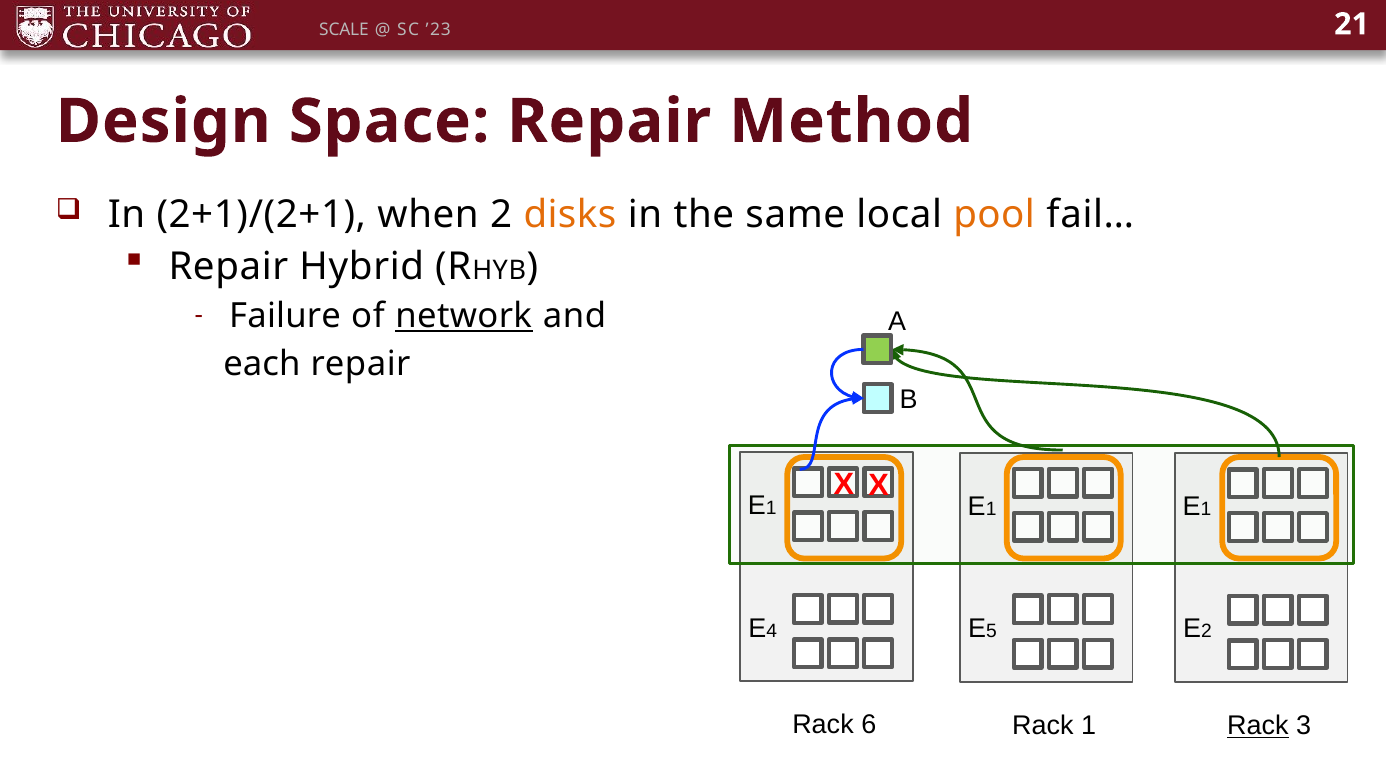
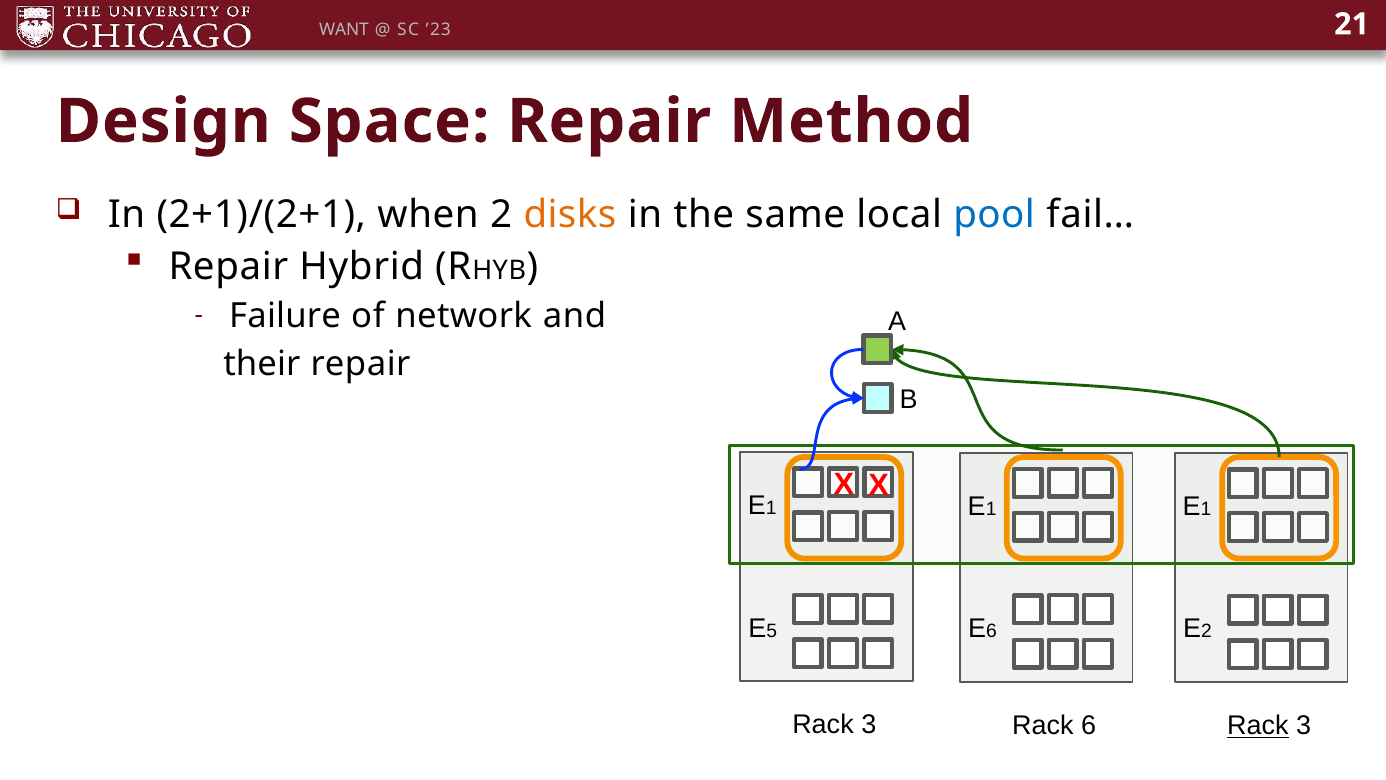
SCALE: SCALE -> WANT (344, 29)
pool colour: orange -> blue (994, 215)
network underline: present -> none (464, 316)
each: each -> their (262, 364)
4: 4 -> 5 (772, 630)
5: 5 -> 6 (991, 631)
6: 6 -> 3 (869, 725)
Rack 1: 1 -> 6 (1089, 725)
